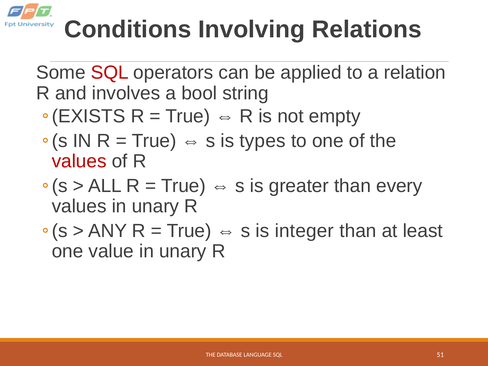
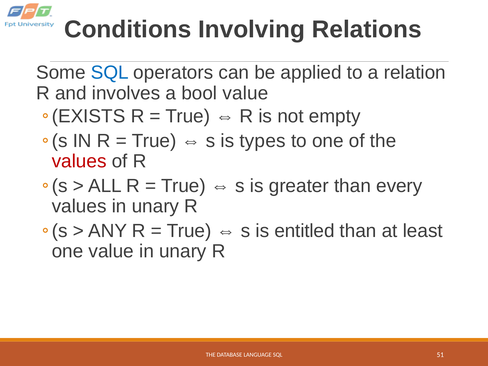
SQL colour: red -> blue (110, 73)
bool string: string -> value (245, 93)
integer: integer -> entitled (305, 231)
